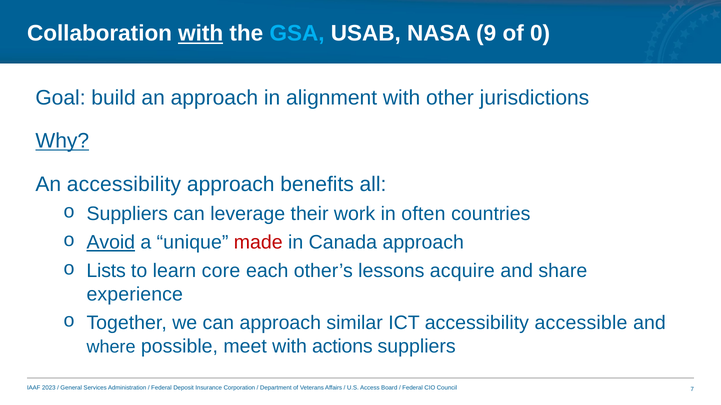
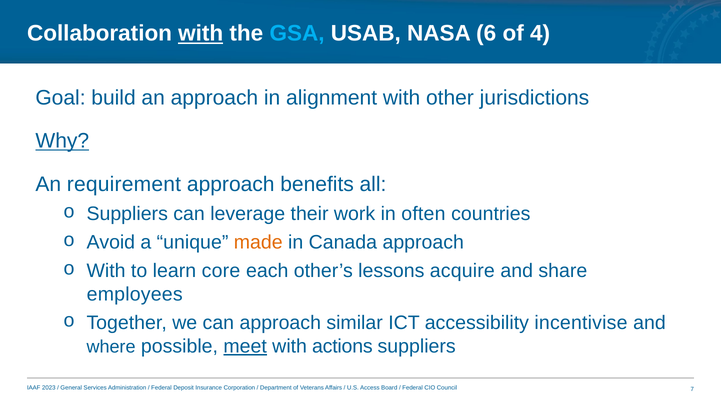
9: 9 -> 6 (486, 34)
0: 0 -> 4 (540, 34)
An accessibility: accessibility -> requirement (124, 184)
Avoid underline: present -> none (111, 243)
made colour: red -> orange (258, 243)
Lists: Lists -> With (106, 271)
experience: experience -> employees (135, 295)
accessible: accessible -> incentivise (581, 323)
meet underline: none -> present (245, 347)
